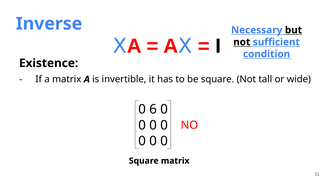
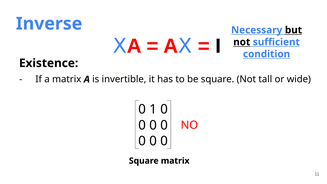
6: 6 -> 1 (153, 109)
